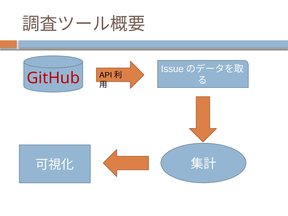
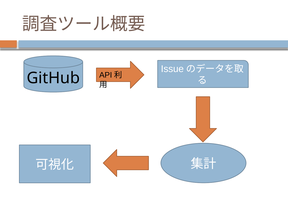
GitHub colour: red -> black (53, 78)
